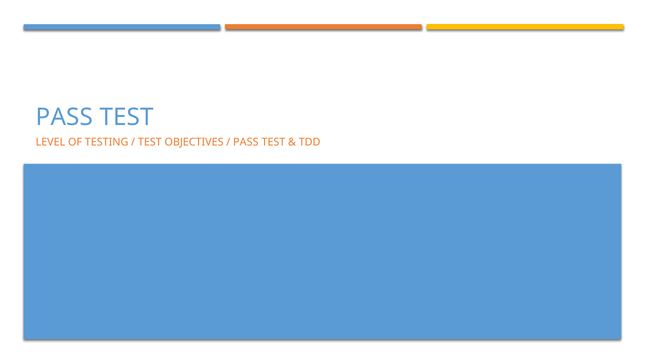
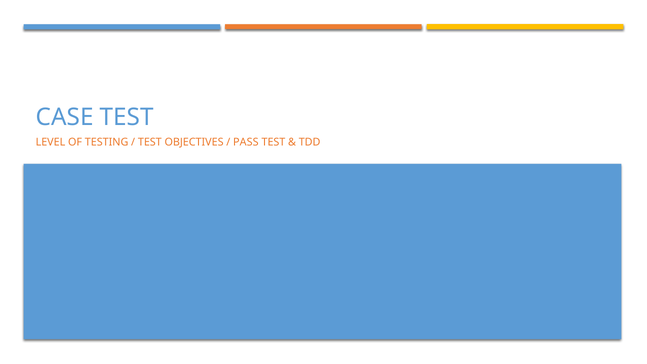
PASS: PASS -> CASE (65, 117)
